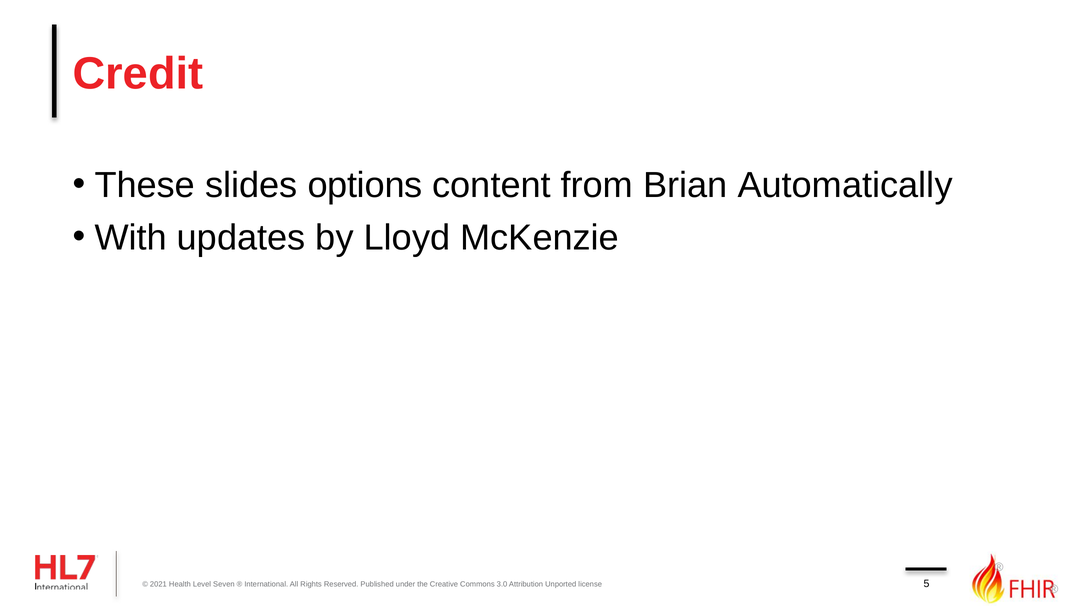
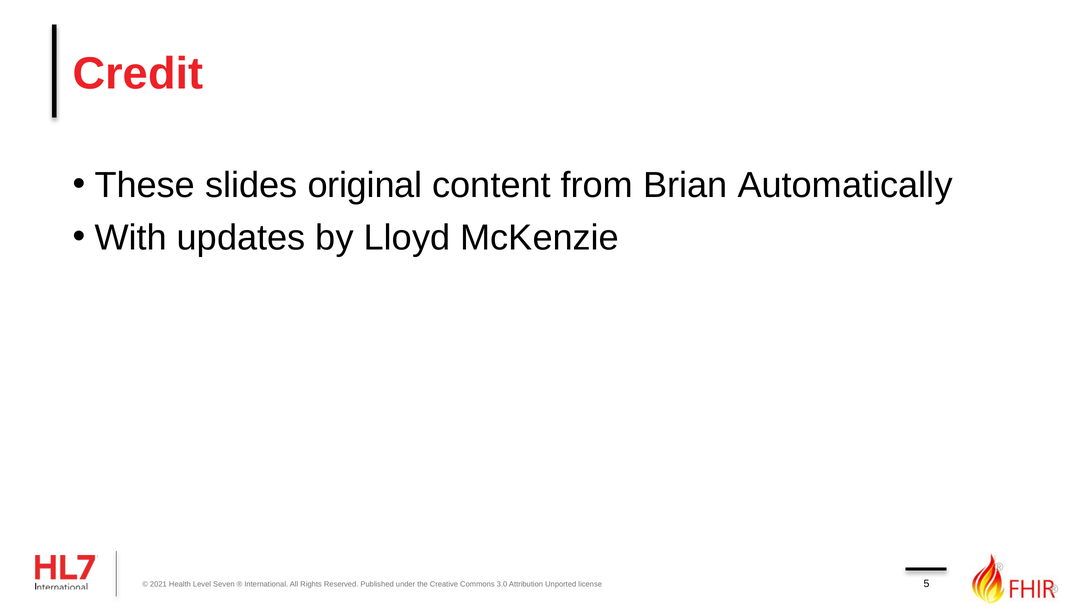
options: options -> original (365, 185)
